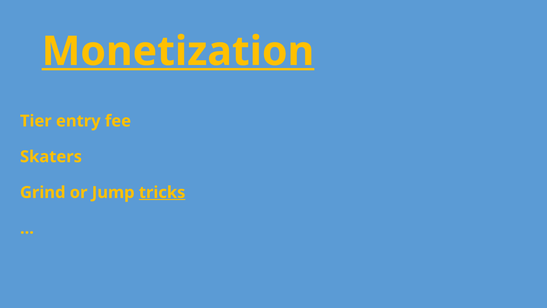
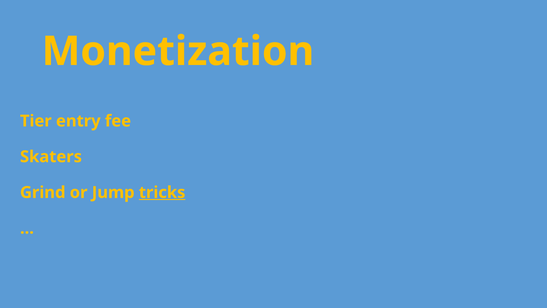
Monetization underline: present -> none (178, 51)
